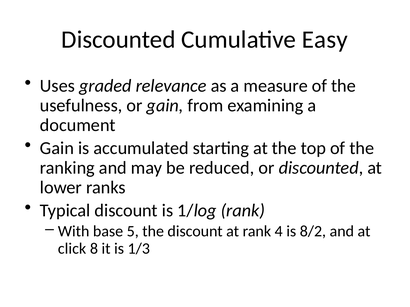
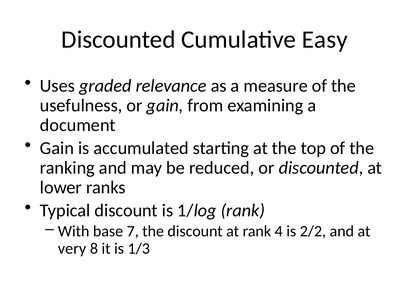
5: 5 -> 7 (133, 232)
8/2: 8/2 -> 2/2 (313, 232)
click: click -> very (72, 249)
